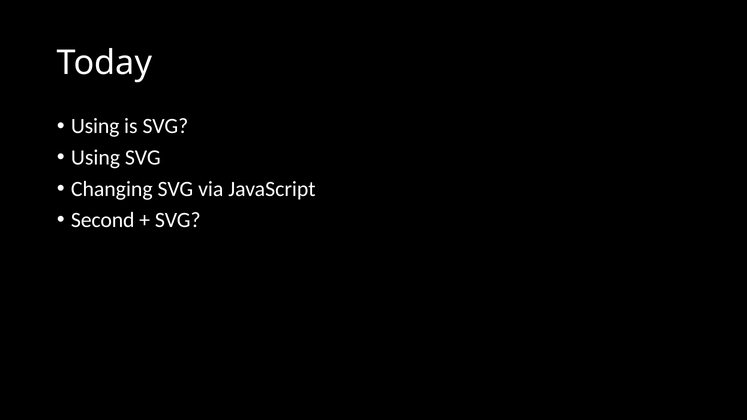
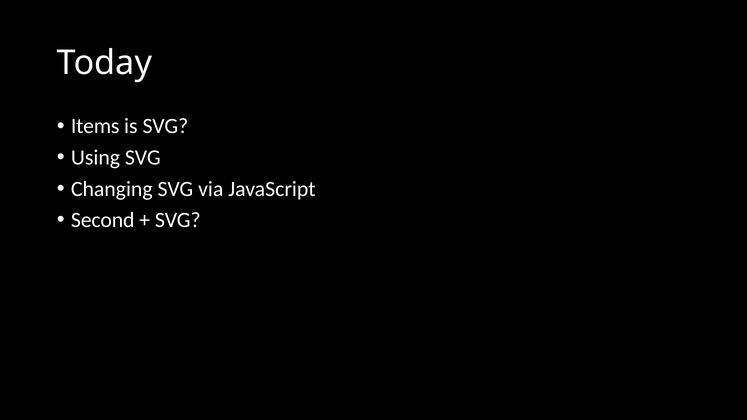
Using: Using -> Items (95, 126)
